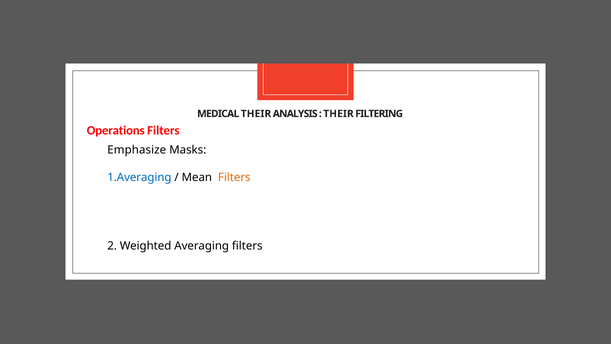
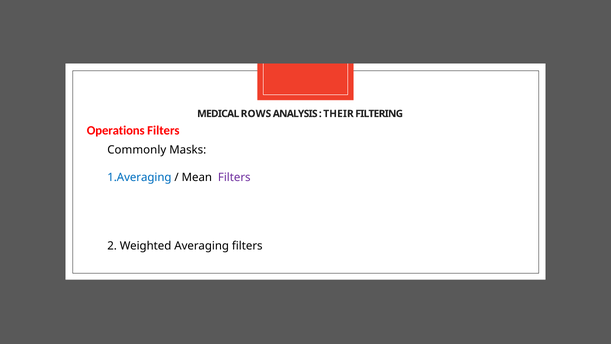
MEDICAL THEIR: THEIR -> ROWS (256, 114)
Emphasize: Emphasize -> Commonly (137, 150)
Filters colour: orange -> purple (234, 177)
